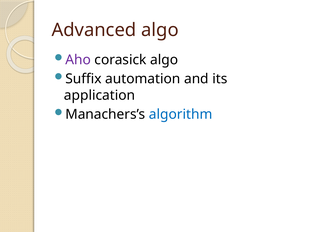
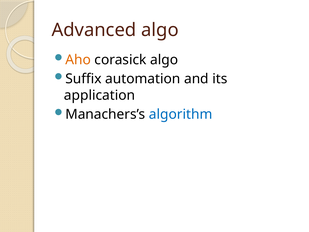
Aho colour: purple -> orange (78, 60)
